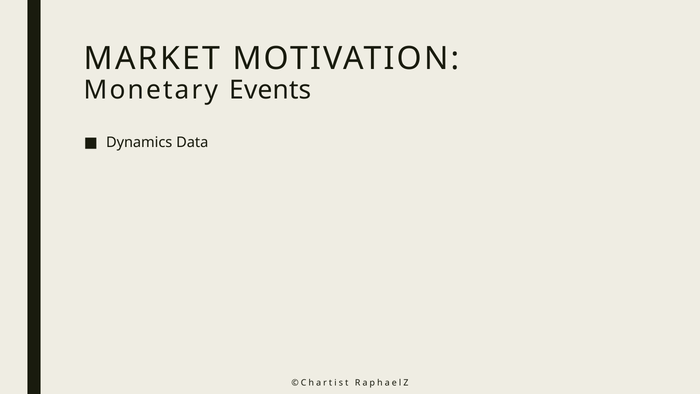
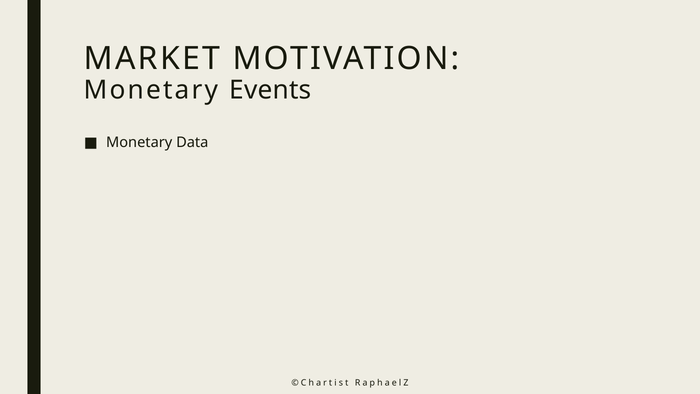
Dynamics: Dynamics -> Monetary (139, 142)
